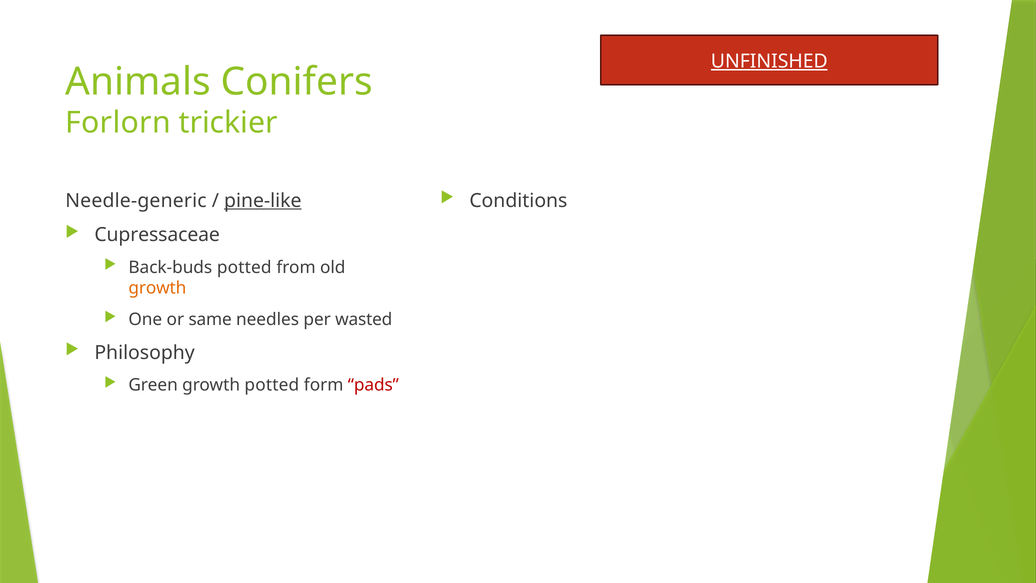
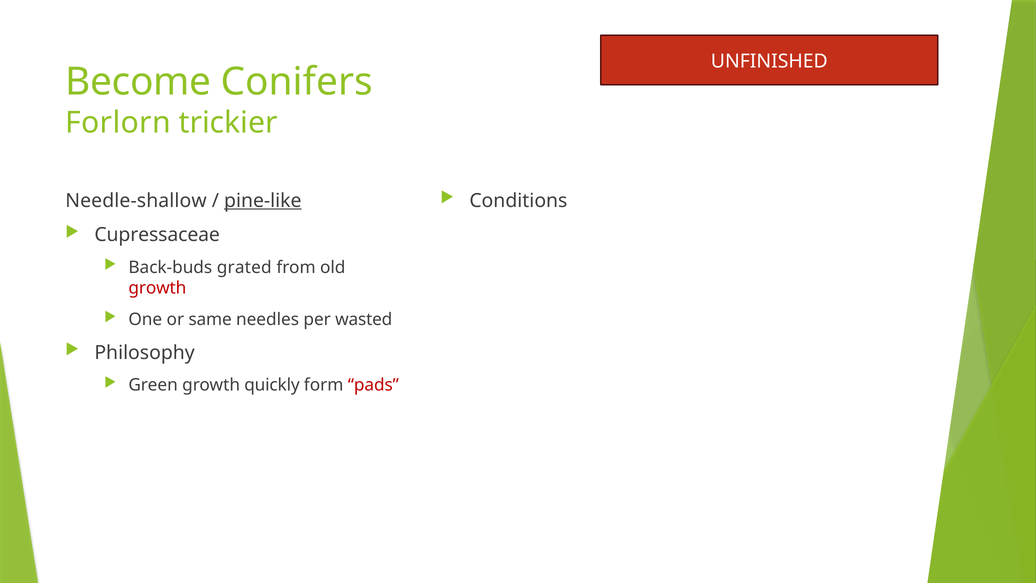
UNFINISHED underline: present -> none (769, 61)
Animals: Animals -> Become (138, 82)
Needle-generic: Needle-generic -> Needle-shallow (136, 201)
Back-buds potted: potted -> grated (244, 267)
growth colour: orange -> red (157, 288)
growth potted: potted -> quickly (272, 385)
